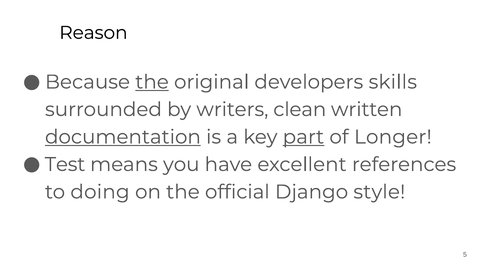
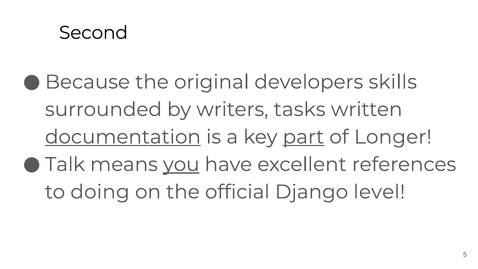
Reason: Reason -> Second (93, 33)
the underline: present -> none (152, 82)
clean: clean -> tasks (300, 109)
Test: Test -> Talk (65, 164)
you underline: none -> present (181, 164)
style: style -> level (379, 192)
